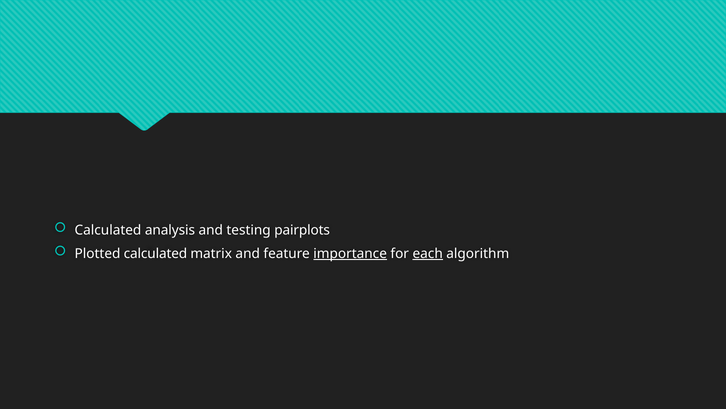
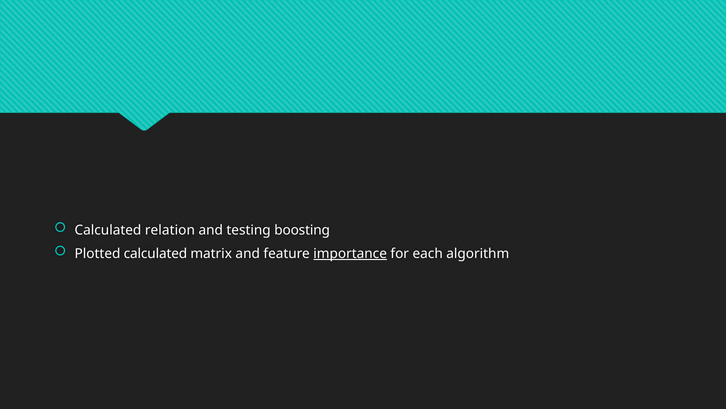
analysis: analysis -> relation (170, 230)
pairplots: pairplots -> boosting (302, 230)
each underline: present -> none (428, 253)
